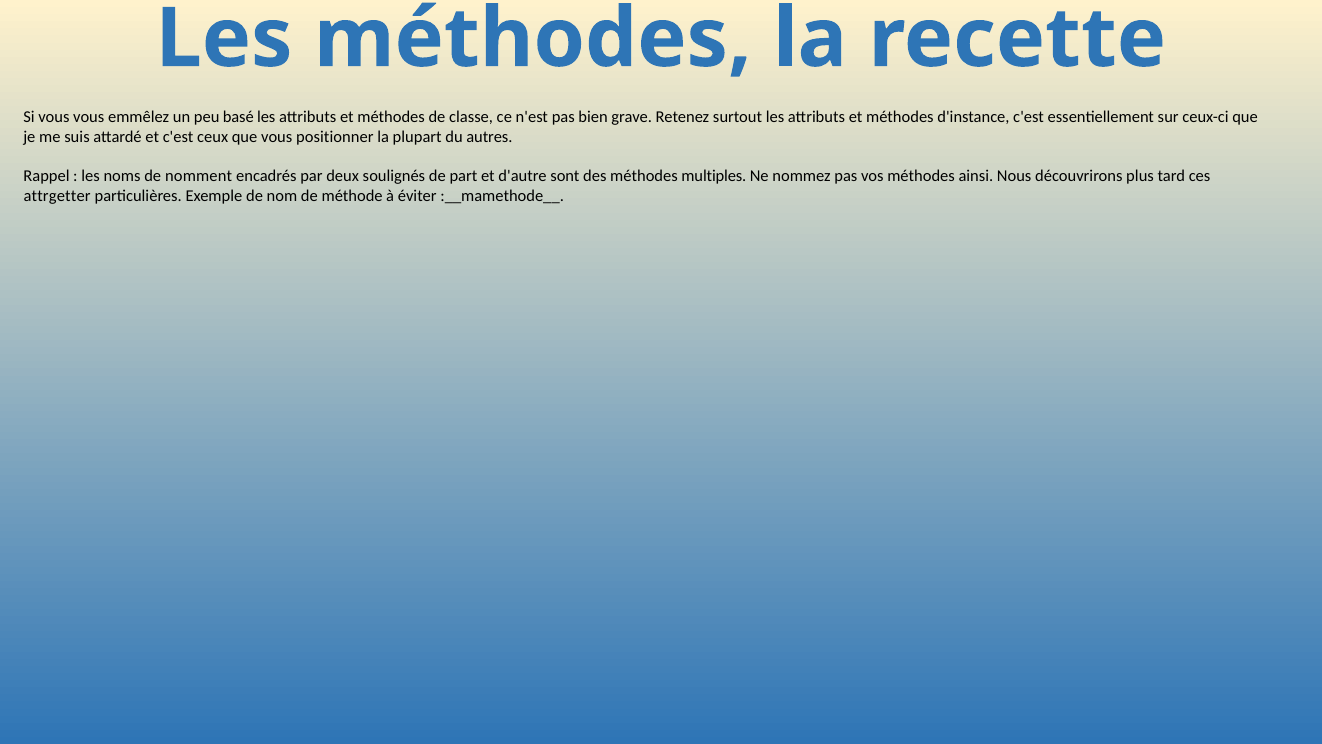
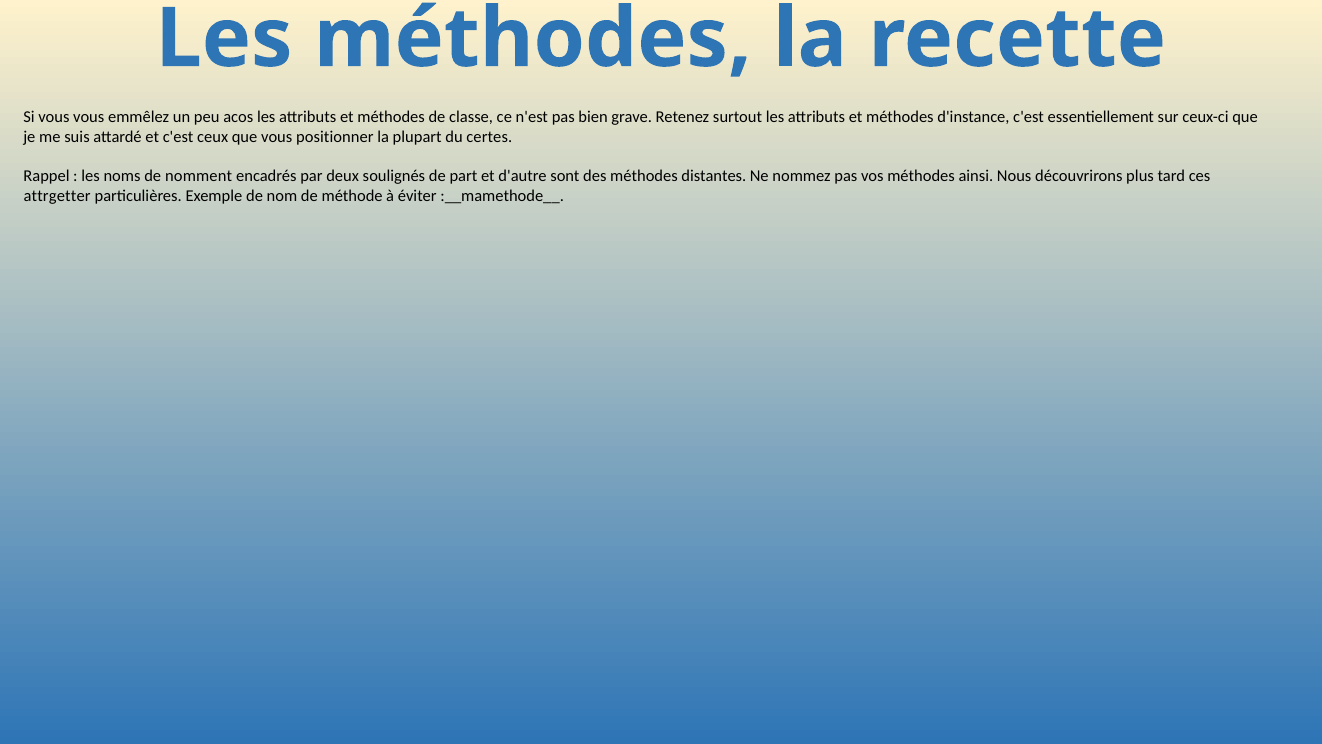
basé: basé -> acos (238, 117)
autres: autres -> certes (489, 137)
multiples: multiples -> distantes (714, 176)
